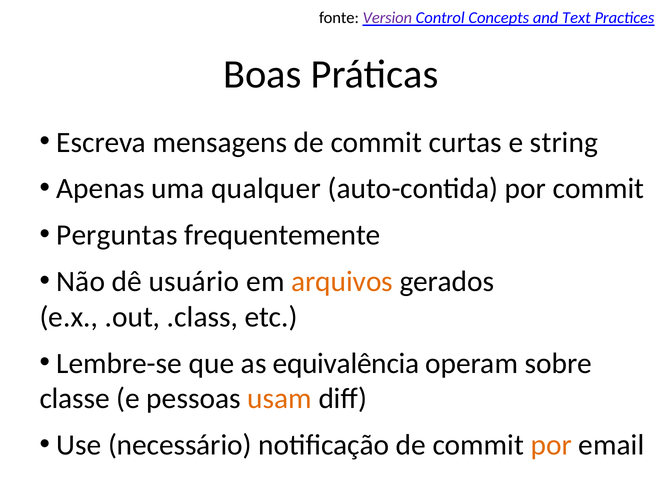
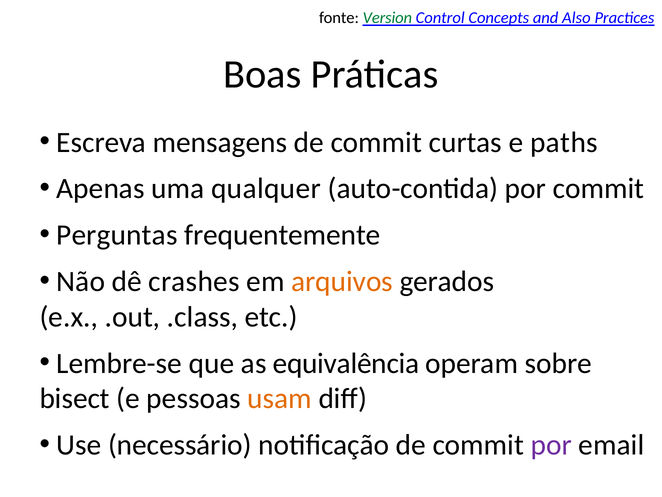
Version colour: purple -> green (387, 18)
Text: Text -> Also (576, 18)
string: string -> paths (564, 142)
usuário: usuário -> crashes (194, 281)
classe: classe -> bisect (75, 398)
por colour: orange -> purple (551, 445)
